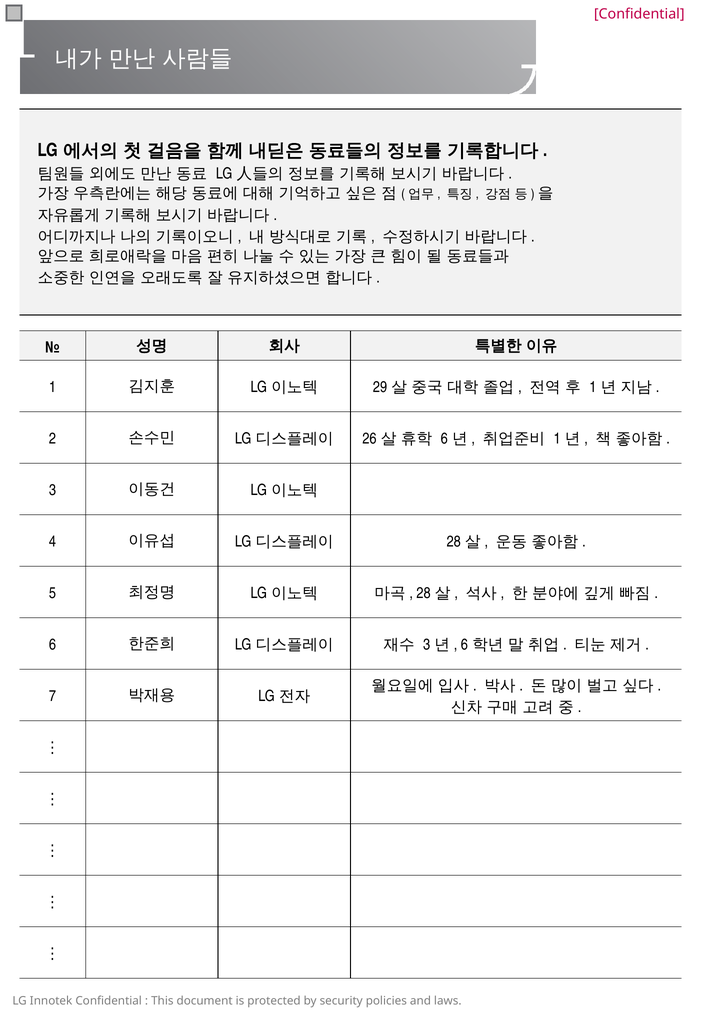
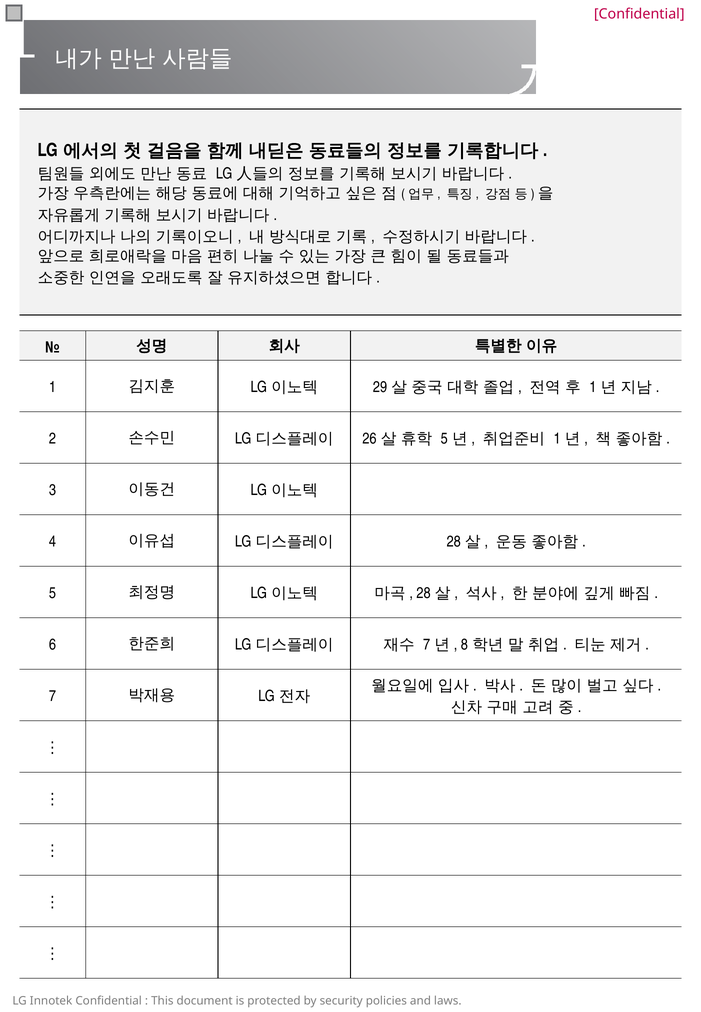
6: 6 -> 5 (444, 439)
3: 3 -> 7 (427, 645)
6: 6 -> 8 (464, 645)
